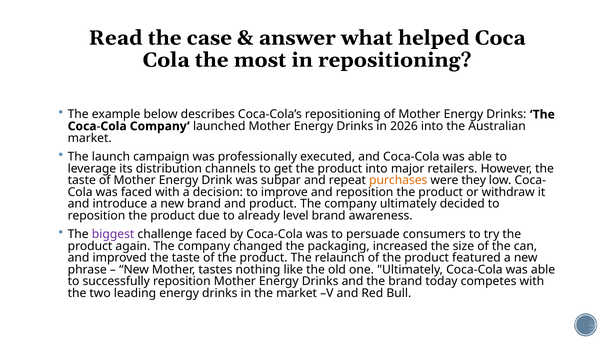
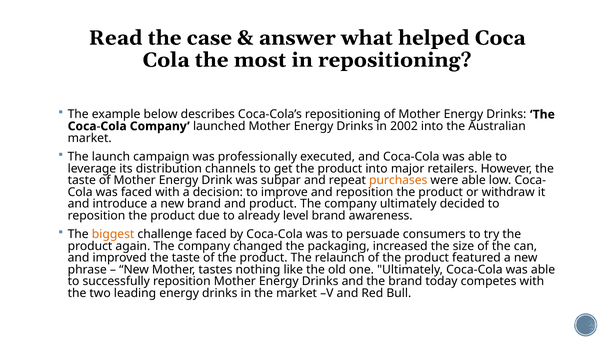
2026: 2026 -> 2002 (404, 126)
were they: they -> able (474, 180)
biggest colour: purple -> orange (113, 235)
